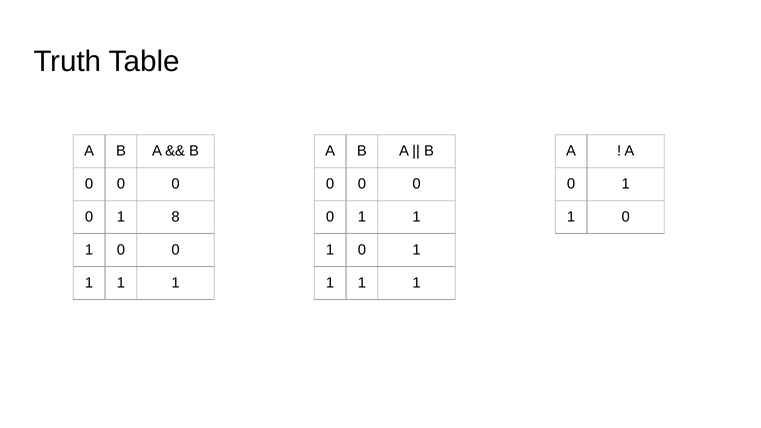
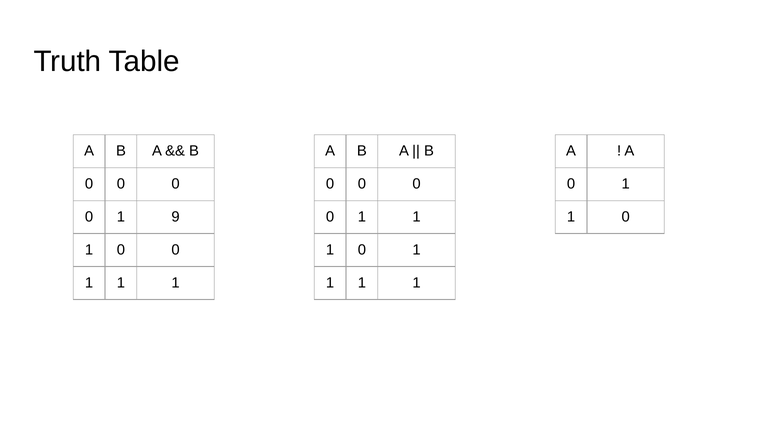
8: 8 -> 9 (176, 217)
